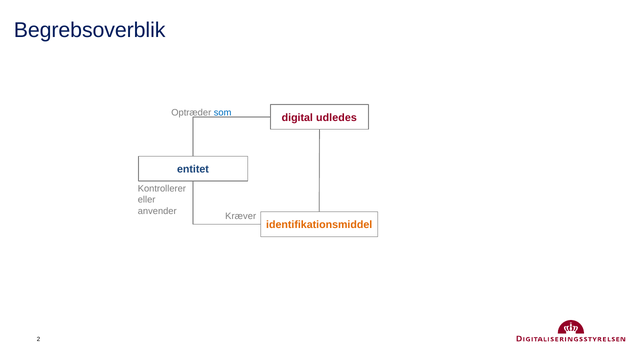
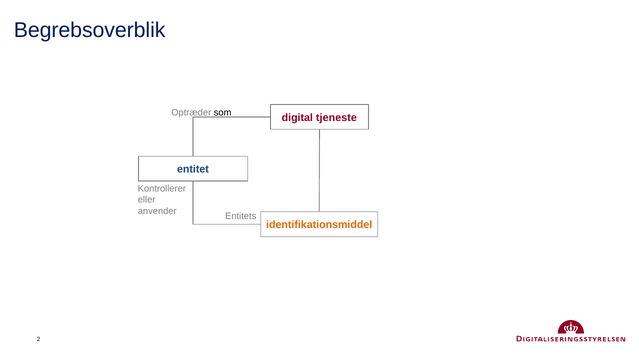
som colour: blue -> black (223, 112)
udledes: udledes -> tjeneste (336, 117)
Kræver: Kræver -> Entitets (241, 216)
